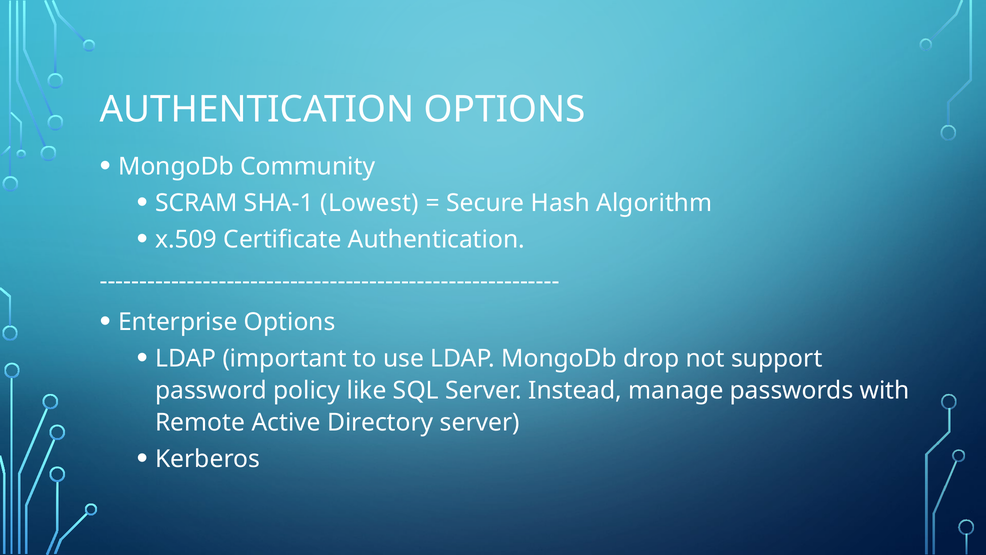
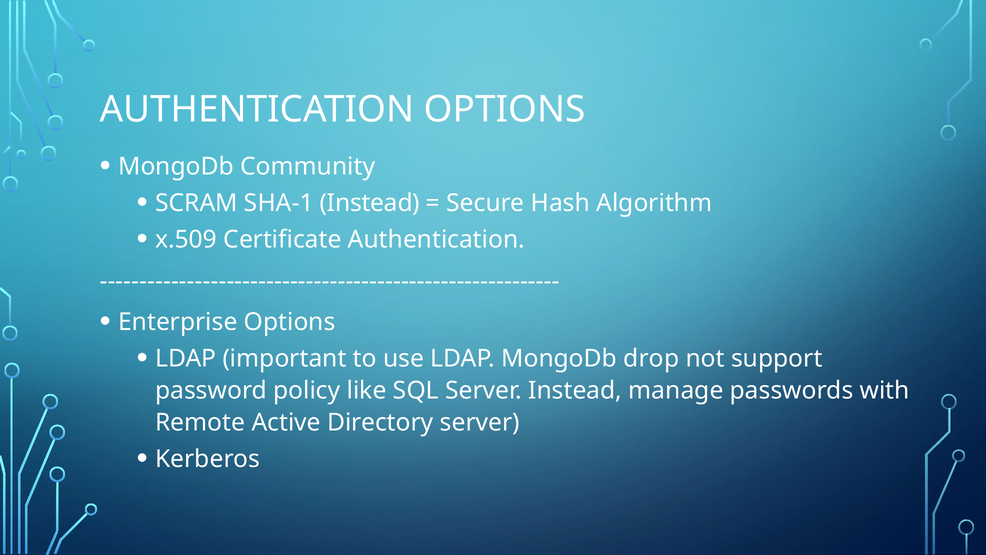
SHA-1 Lowest: Lowest -> Instead (370, 203)
